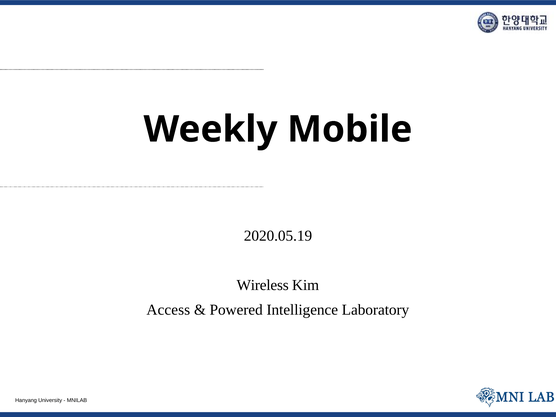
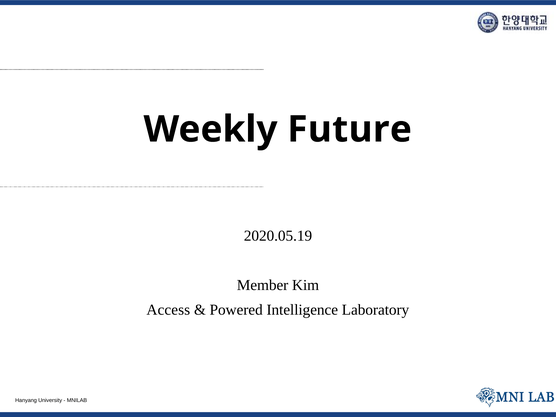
Mobile: Mobile -> Future (350, 129)
Wireless: Wireless -> Member (263, 285)
